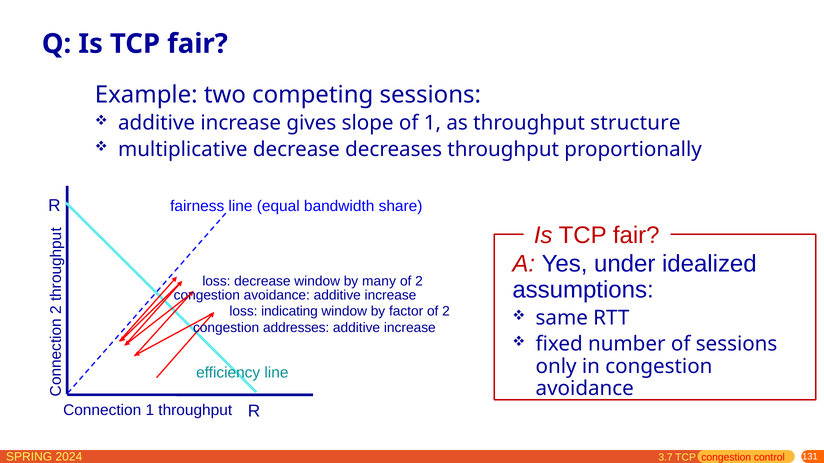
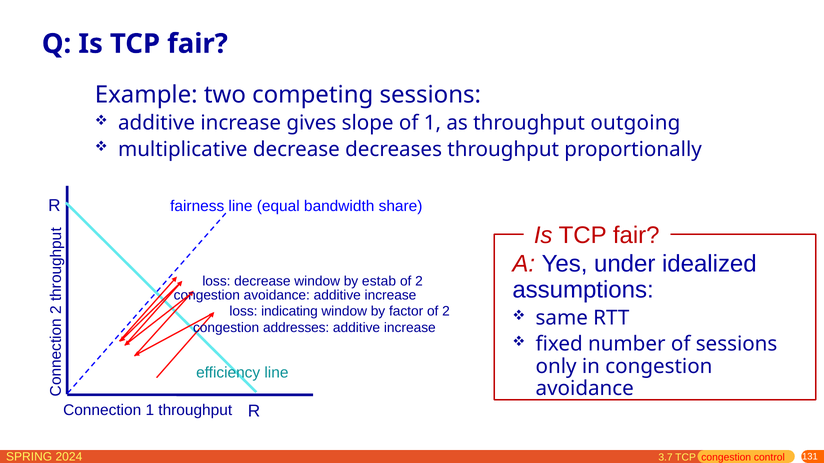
structure: structure -> outgoing (635, 123)
many: many -> estab (379, 282)
